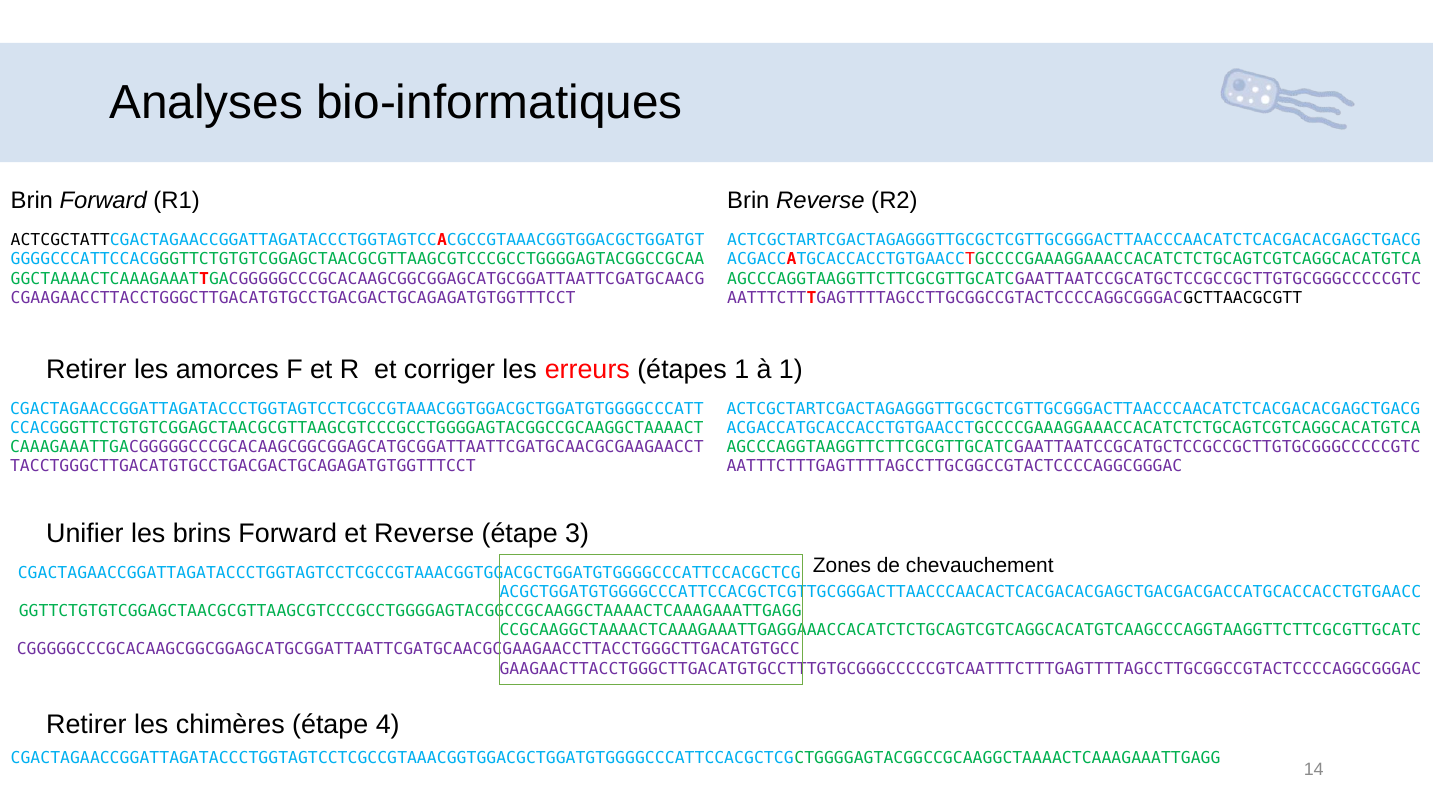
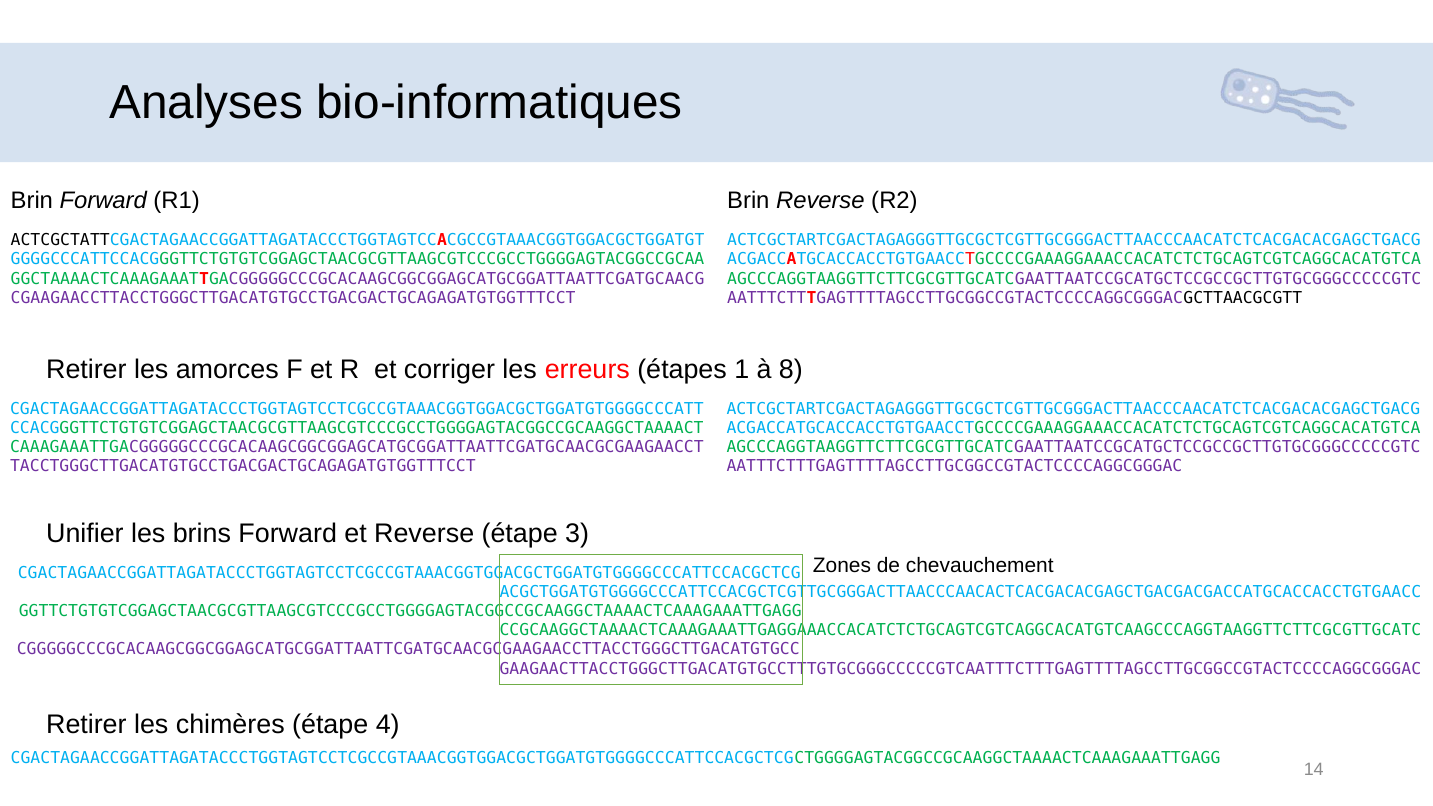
à 1: 1 -> 8 (791, 369)
